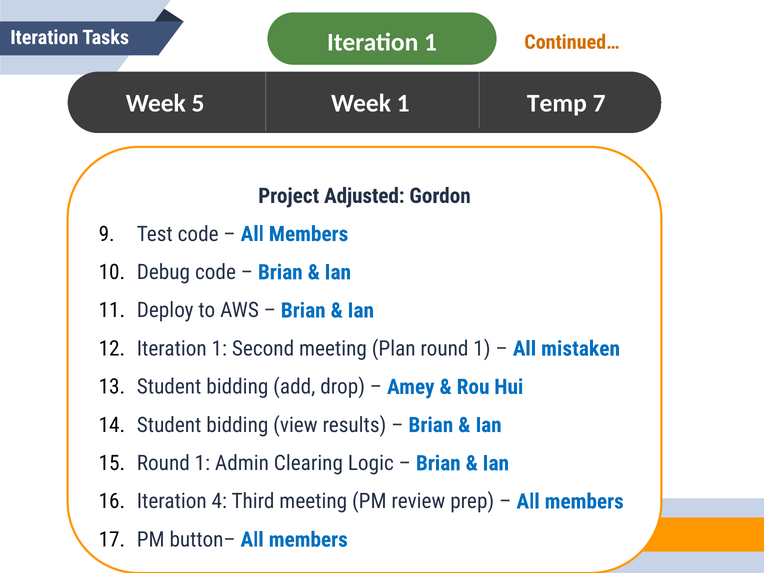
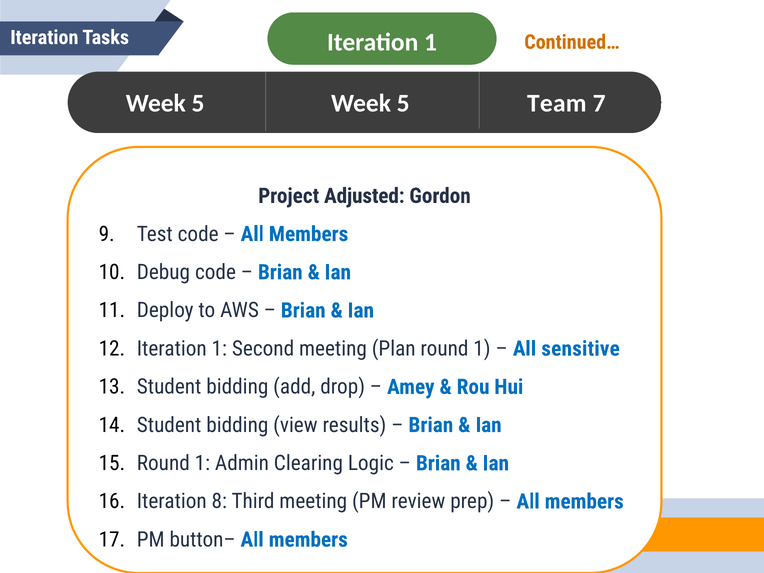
5 Week 1: 1 -> 5 (403, 103)
Temp: Temp -> Team (557, 103)
mistaken: mistaken -> sensitive (581, 349)
4: 4 -> 8 (219, 501)
